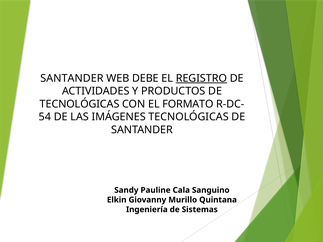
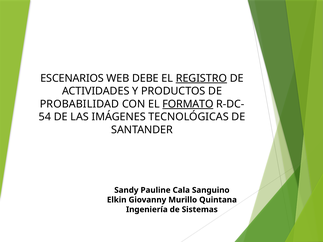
SANTANDER: SANTANDER -> ESCENARIOS (72, 78)
TECNOLÓGICAS: TECNOLÓGICAS -> PROBABILIDAD (79, 104)
FORMATO underline: none -> present (188, 104)
